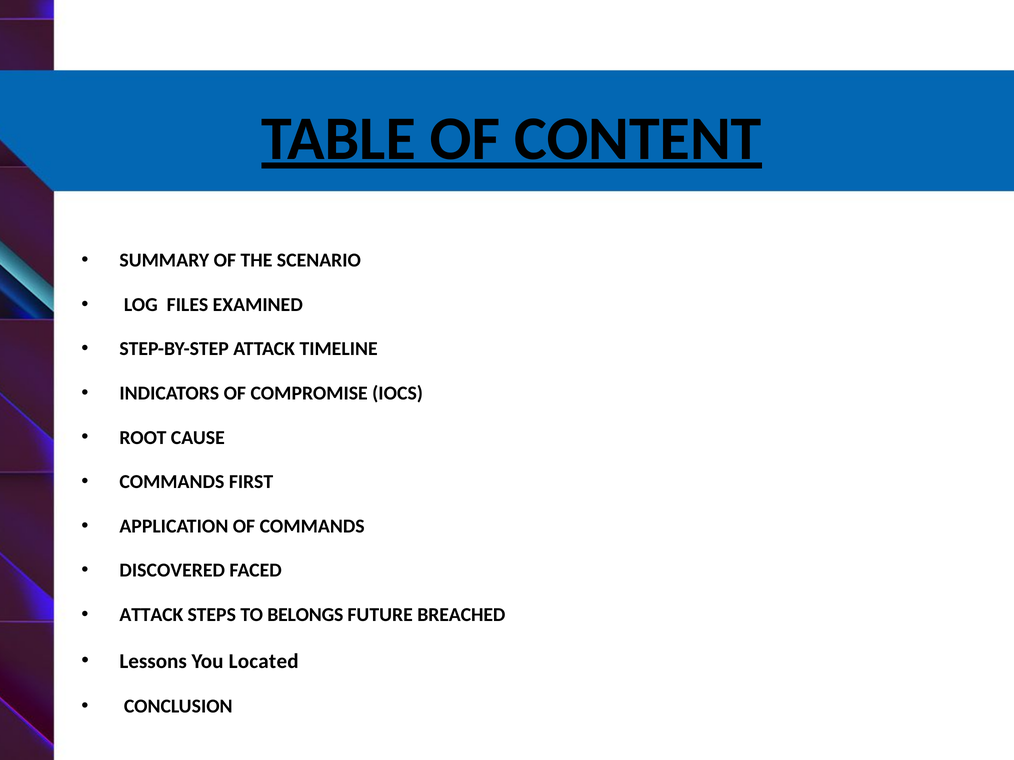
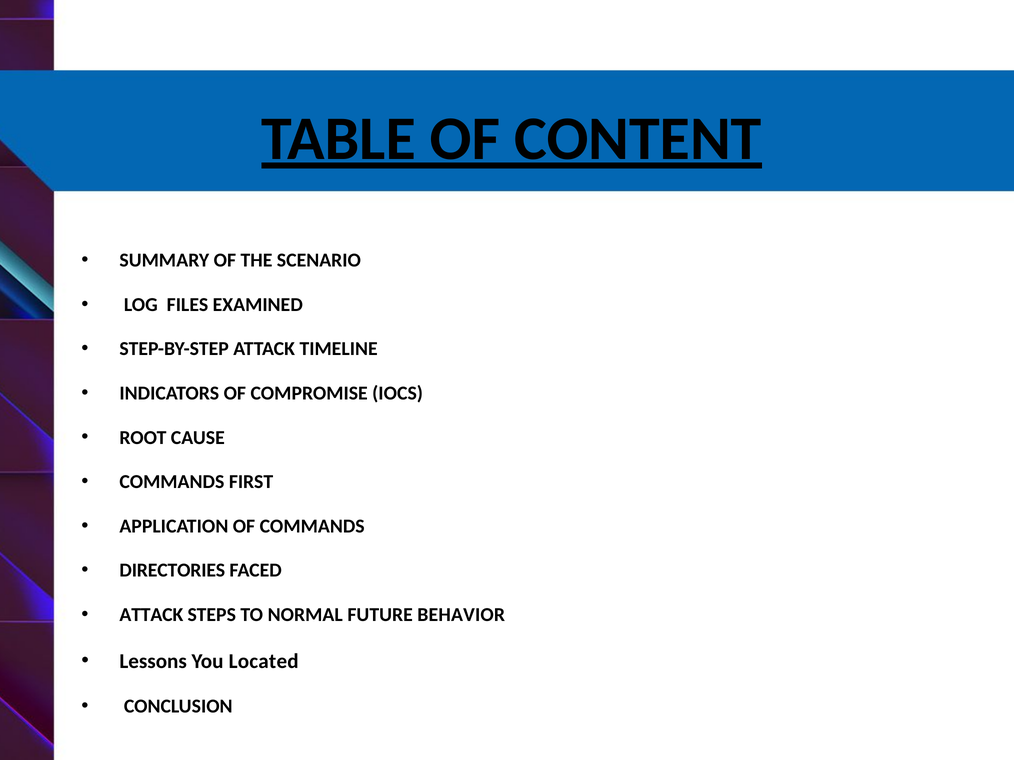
DISCOVERED: DISCOVERED -> DIRECTORIES (172, 571)
BELONGS: BELONGS -> NORMAL (305, 615)
BREACHED: BREACHED -> BEHAVIOR (461, 615)
